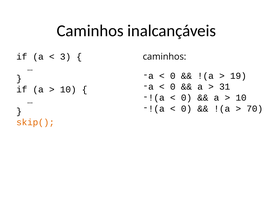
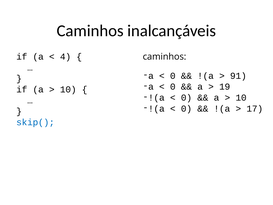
3: 3 -> 4 (65, 57)
19: 19 -> 91 (238, 76)
31: 31 -> 19 (225, 87)
70: 70 -> 17 (255, 108)
skip( colour: orange -> blue (35, 122)
